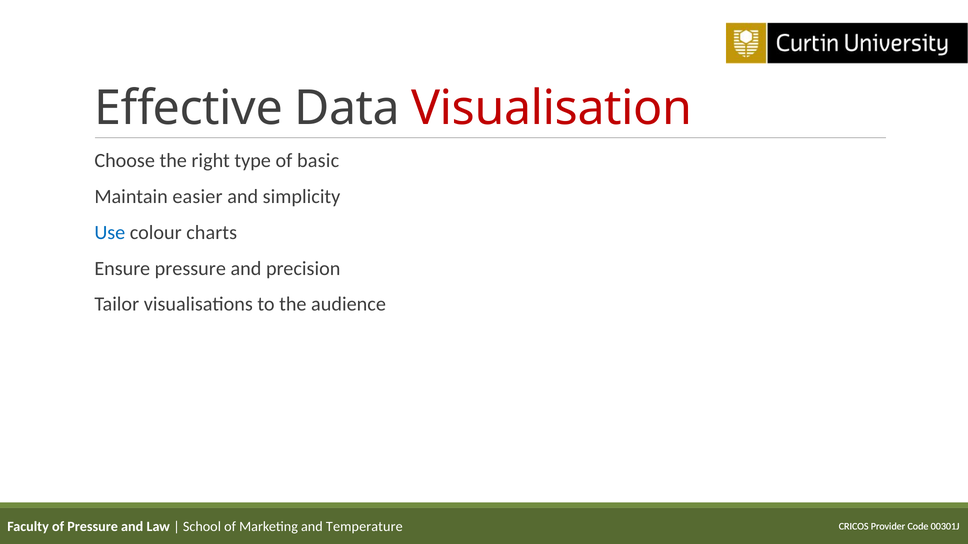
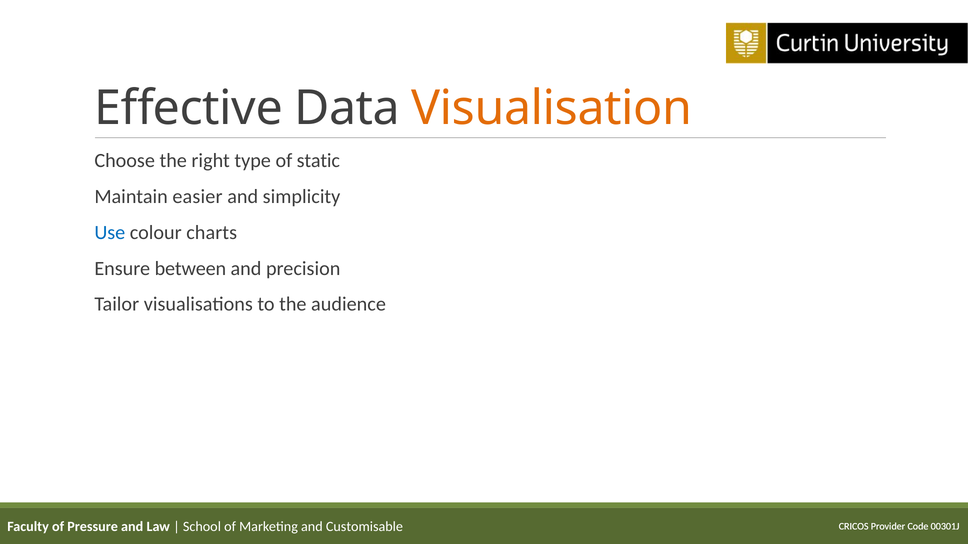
Visualisation colour: red -> orange (552, 108)
basic: basic -> static (318, 161)
Ensure pressure: pressure -> between (190, 269)
Temperature: Temperature -> Customisable (364, 527)
